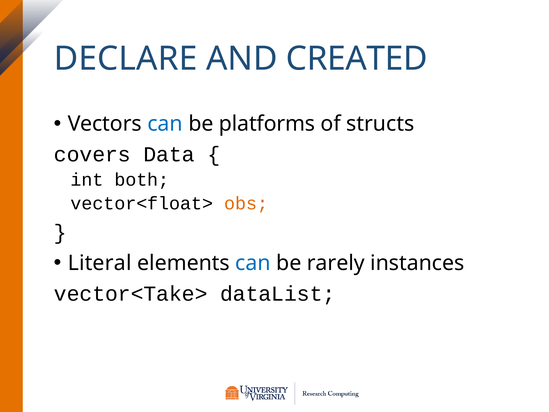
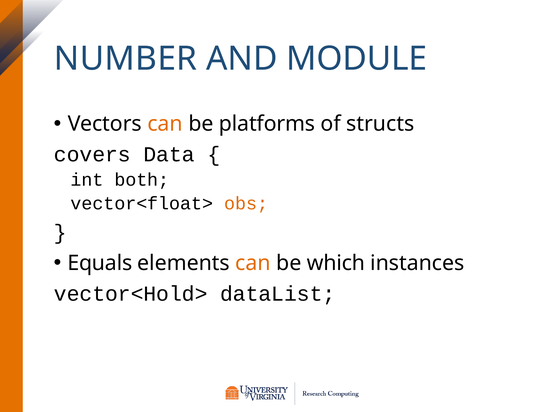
DECLARE: DECLARE -> NUMBER (126, 59)
CREATED: CREATED -> MODULE (357, 59)
can colour: blue -> orange (165, 124)
Literal: Literal -> Equals (100, 263)
can colour: blue -> orange (253, 263)
rarely: rarely -> which (336, 263)
vector<Take>: vector<Take> -> vector<Hold> (131, 294)
